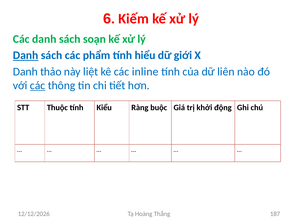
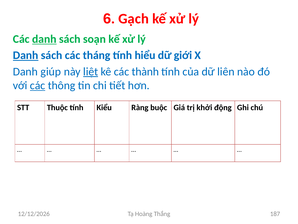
Kiếm: Kiếm -> Gạch (134, 19)
danh underline: none -> present (44, 39)
phẩm: phẩm -> tháng (97, 55)
thảo: thảo -> giúp (51, 71)
liệt underline: none -> present (91, 71)
inline: inline -> thành (145, 71)
